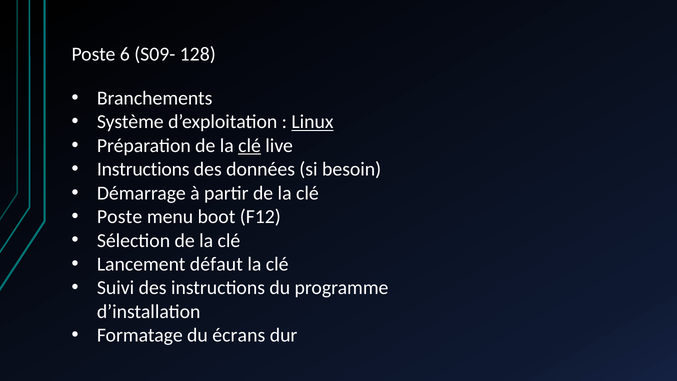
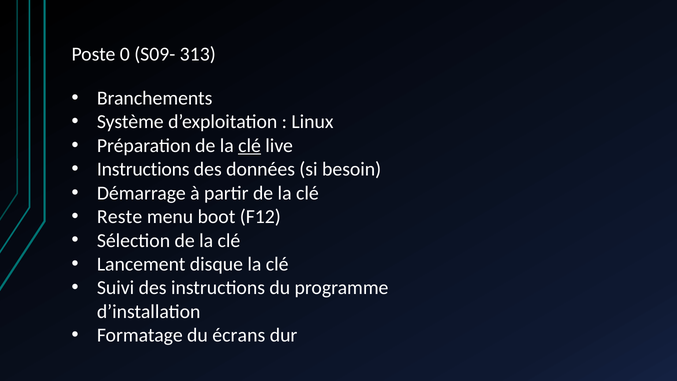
6: 6 -> 0 (125, 54)
128: 128 -> 313 (198, 54)
Linux underline: present -> none (312, 122)
Poste: Poste -> Reste (120, 217)
défaut: défaut -> disque (216, 264)
